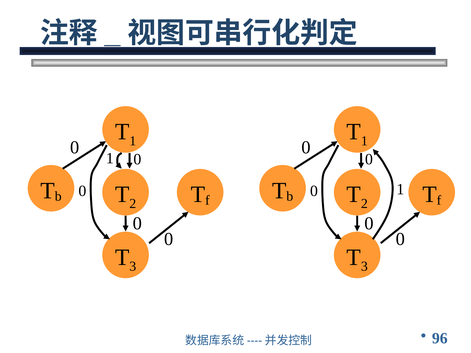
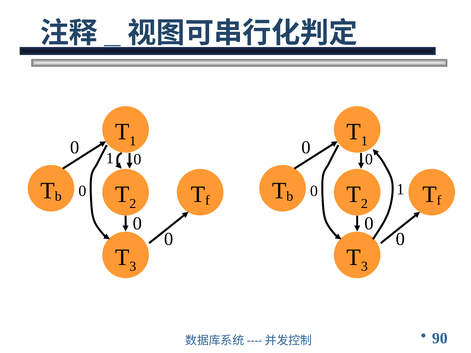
96: 96 -> 90 (440, 339)
